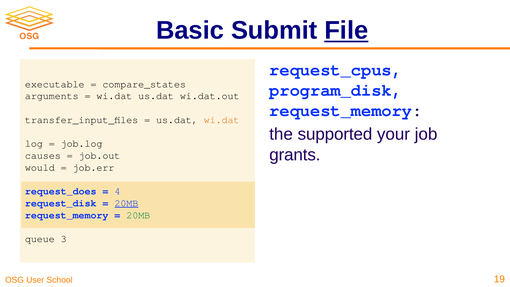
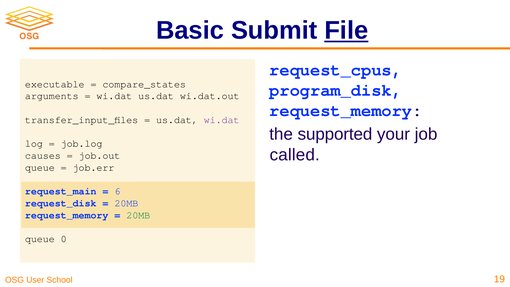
wi.dat colour: orange -> purple (222, 120)
grants: grants -> called (295, 155)
would: would -> queue (40, 167)
request_does: request_does -> request_main (61, 191)
4: 4 -> 6 (117, 191)
20MB underline: present -> none (126, 203)
3: 3 -> 0 (64, 239)
